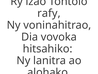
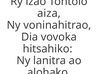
rafy: rafy -> aiza (49, 13)
